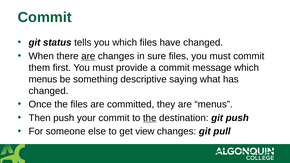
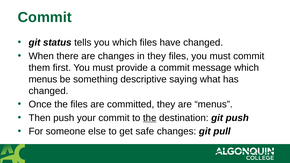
are underline: present -> none (88, 56)
in sure: sure -> they (157, 56)
view: view -> safe (145, 131)
